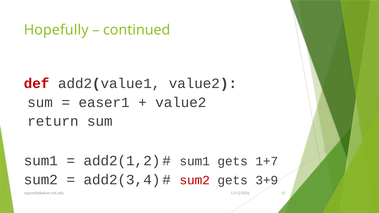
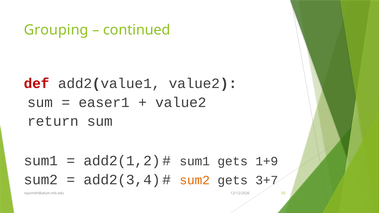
Hopefully: Hopefully -> Grouping (56, 30)
1+7: 1+7 -> 1+9 (267, 161)
sum2 colour: red -> orange (195, 180)
3+9: 3+9 -> 3+7 (267, 180)
